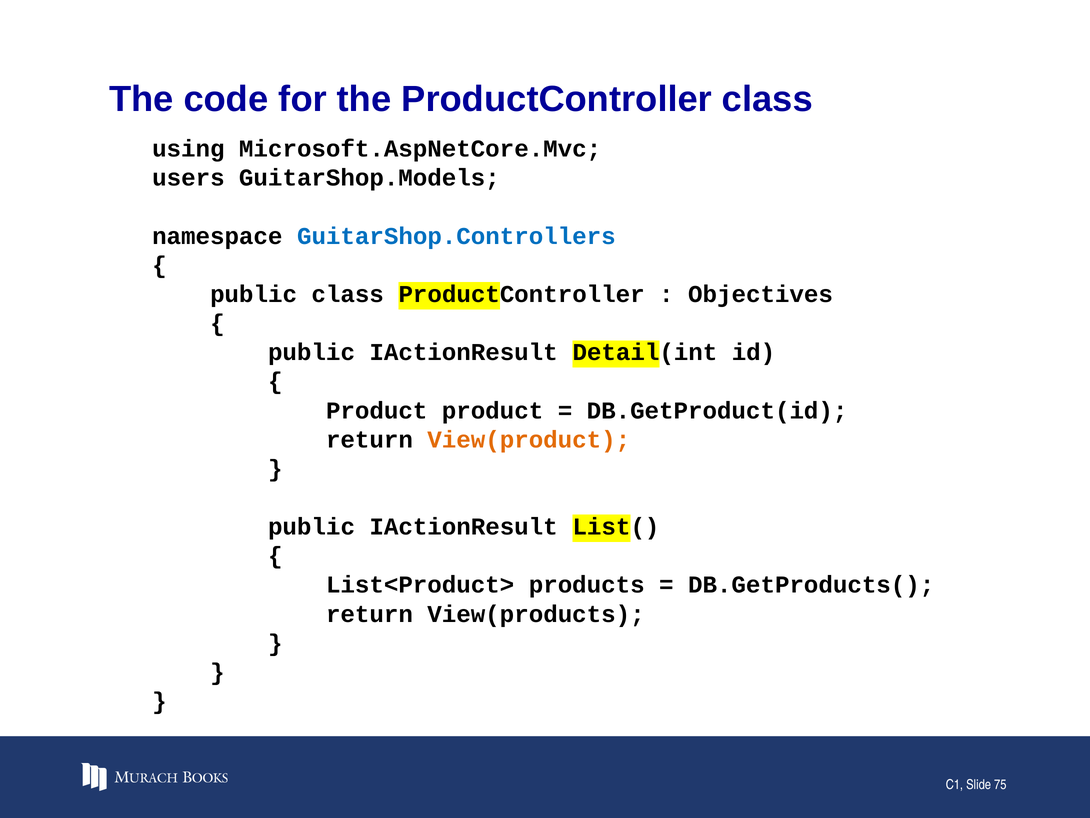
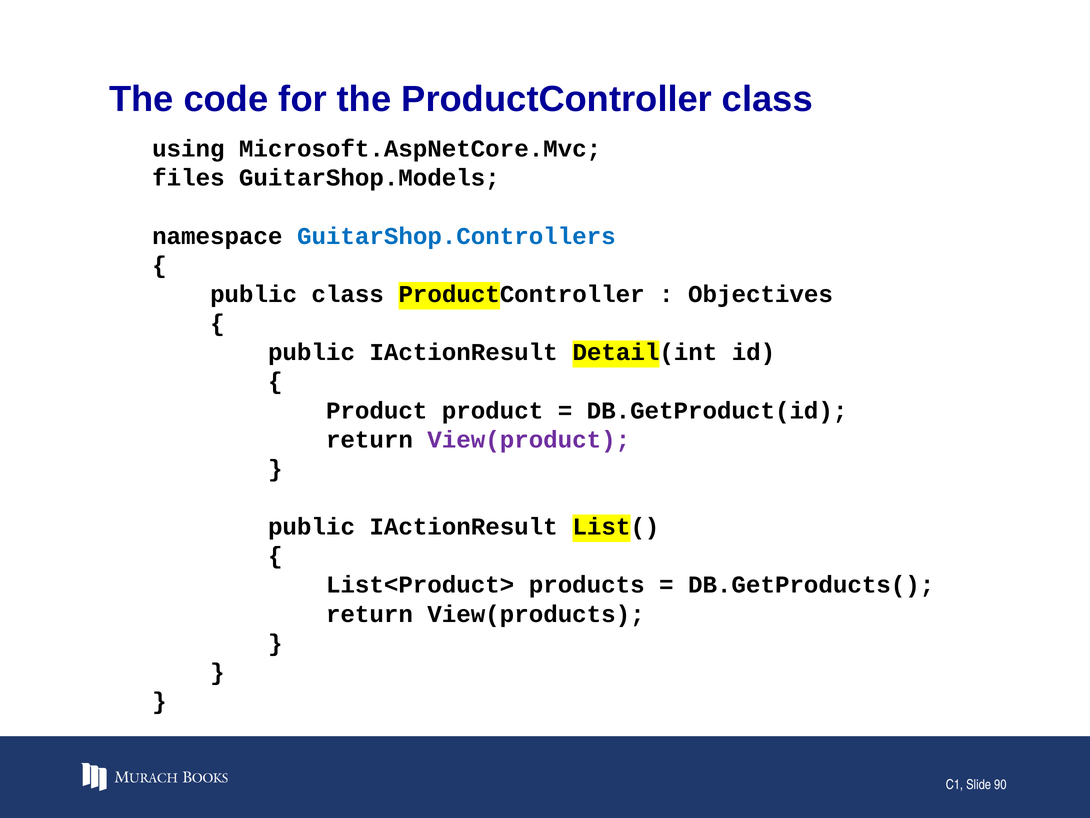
users: users -> files (188, 178)
View(product colour: orange -> purple (529, 439)
75: 75 -> 90 (1000, 784)
